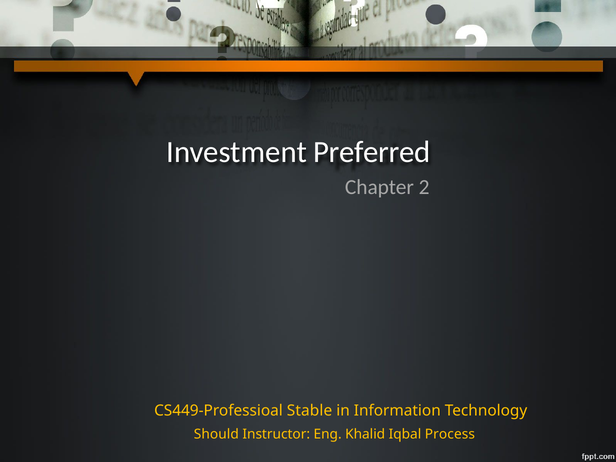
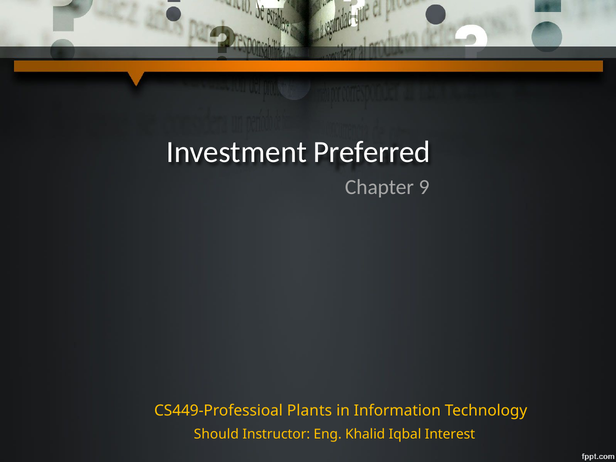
2: 2 -> 9 (424, 187)
Stable: Stable -> Plants (310, 411)
Process: Process -> Interest (450, 434)
